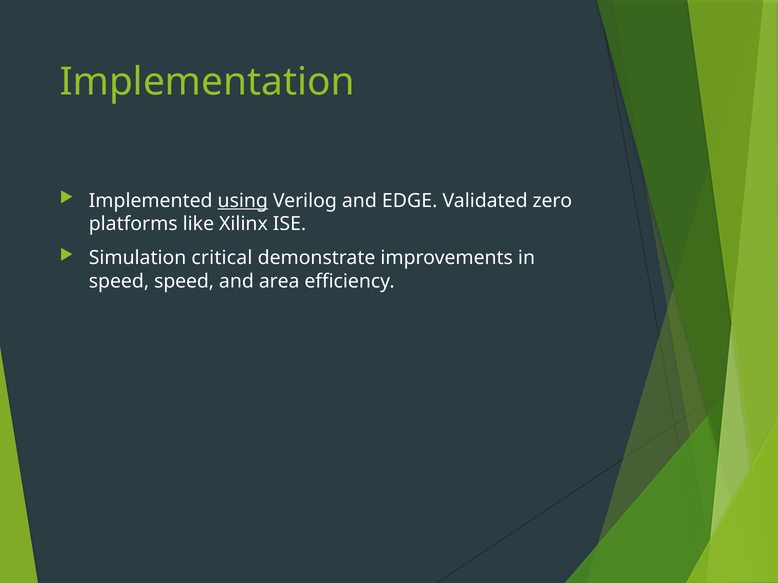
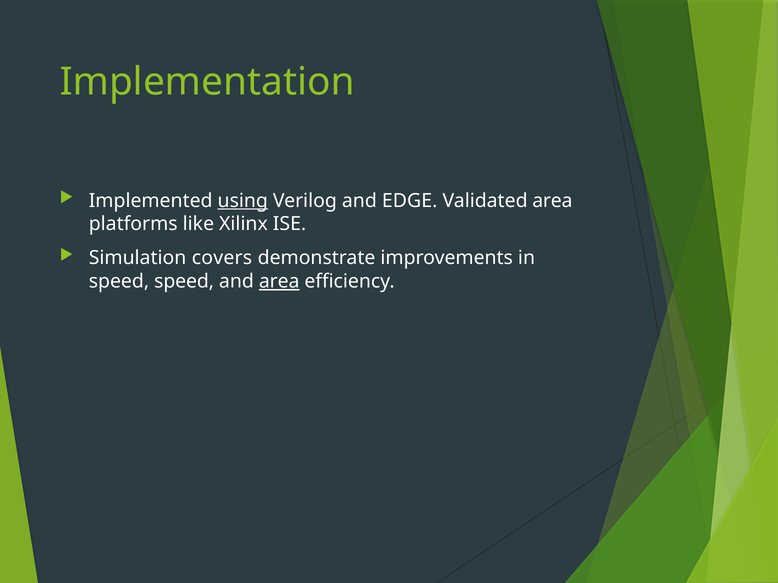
Validated zero: zero -> area (552, 201)
critical: critical -> covers (222, 258)
area underline: none -> present (279, 282)
